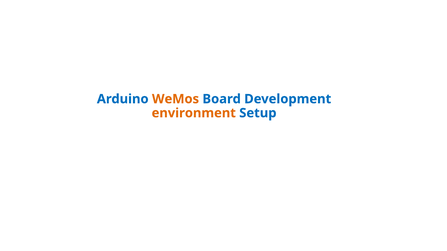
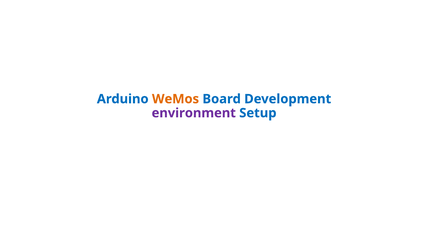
environment colour: orange -> purple (194, 113)
